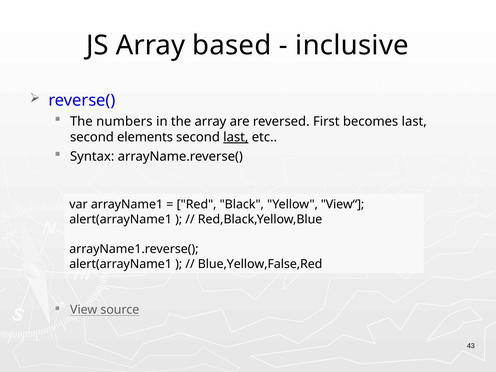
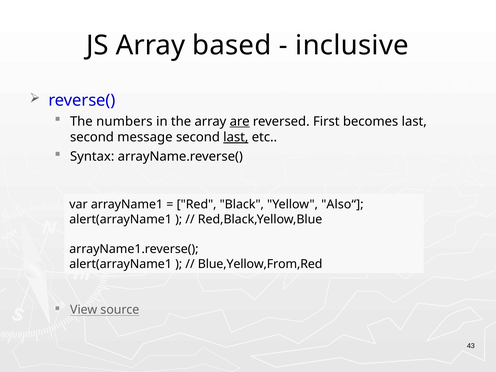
are underline: none -> present (240, 121)
elements: elements -> message (145, 137)
View“: View“ -> Also“ (342, 205)
Blue,Yellow,False,Red: Blue,Yellow,False,Red -> Blue,Yellow,From,Red (260, 264)
